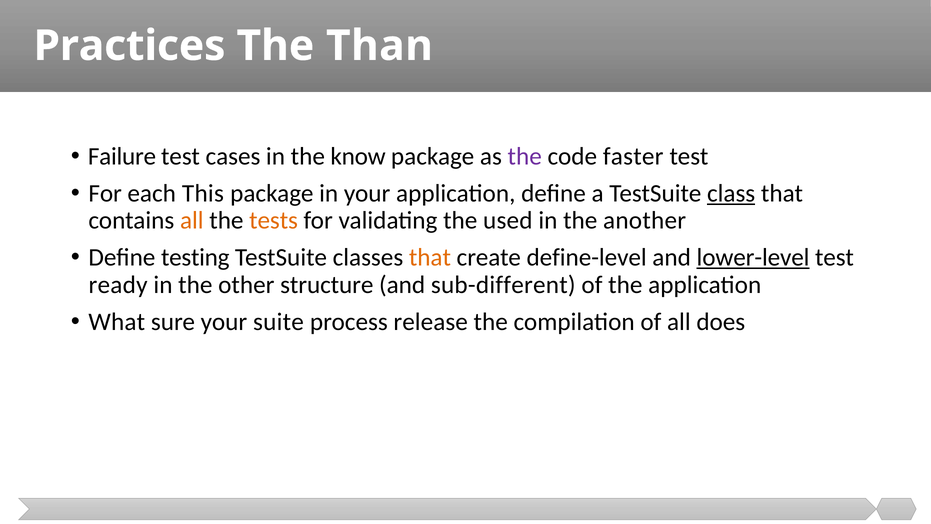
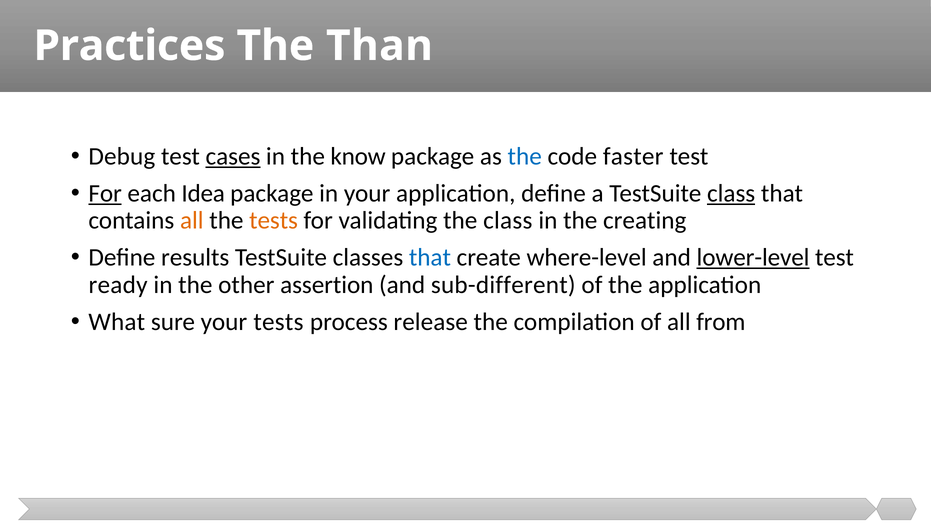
Failure: Failure -> Debug (122, 156)
cases underline: none -> present (233, 156)
the colour: purple -> blue (525, 156)
For underline: none -> present (105, 193)
This: This -> Idea (203, 193)
the used: used -> class (508, 220)
another: another -> creating (645, 220)
testing: testing -> results (195, 257)
that colour: orange -> blue (430, 257)
define-level: define-level -> where-level (587, 257)
structure: structure -> assertion (327, 285)
your suite: suite -> tests (278, 322)
does: does -> from (721, 322)
